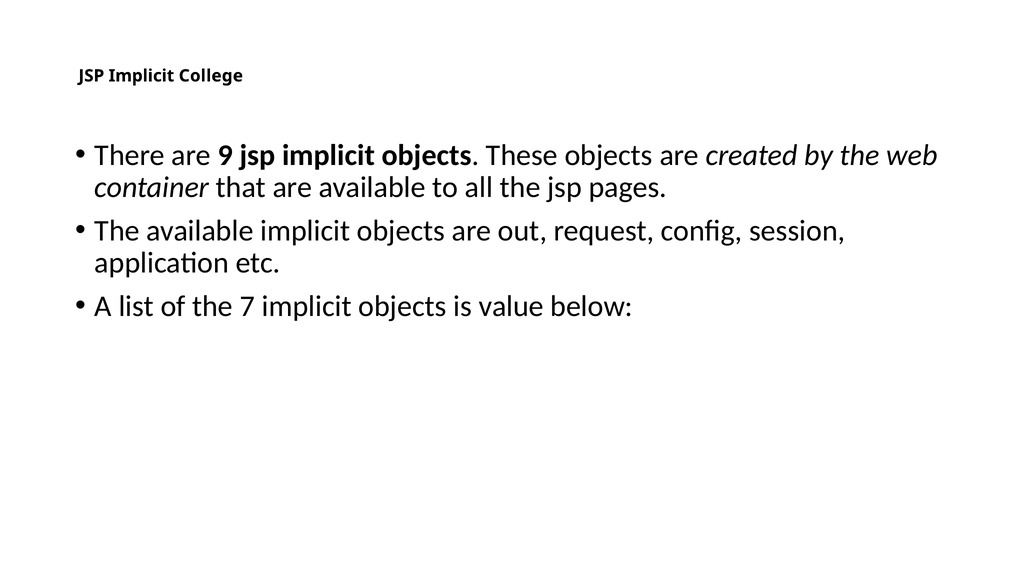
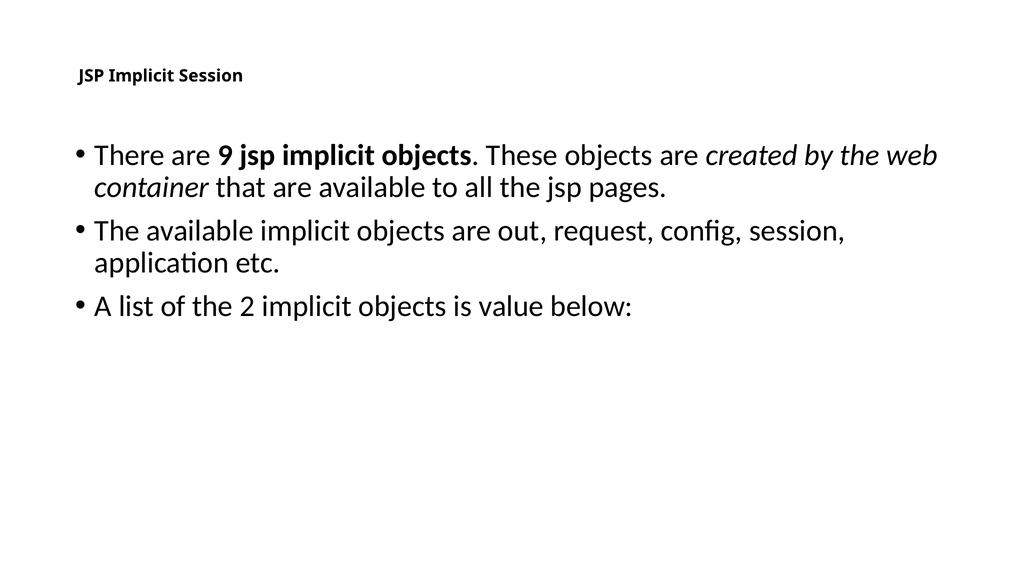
Implicit College: College -> Session (211, 76)
7: 7 -> 2 (247, 306)
